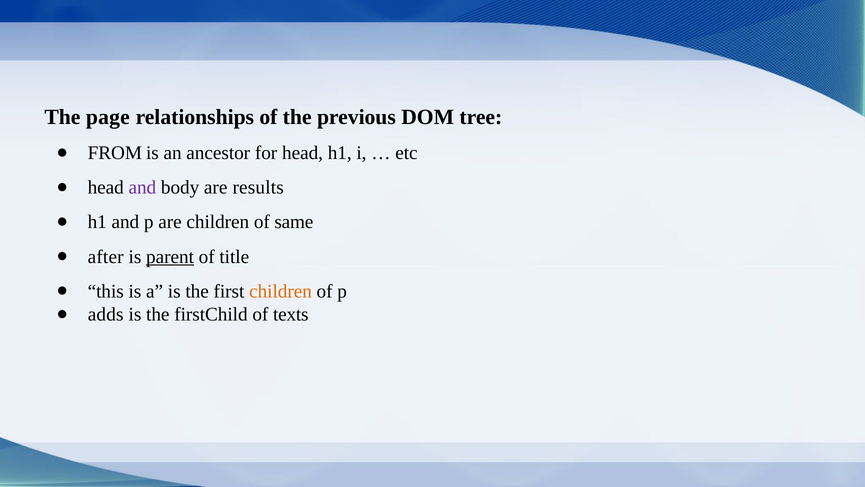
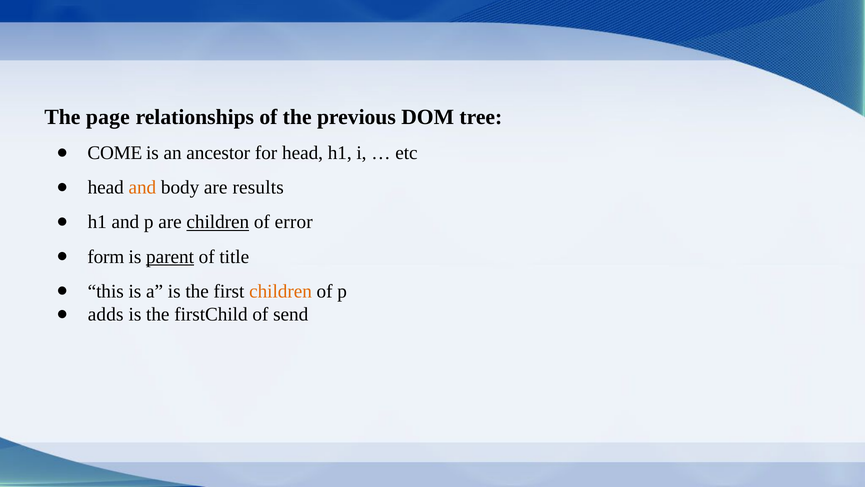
FROM: FROM -> COME (115, 153)
and colour: purple -> orange (142, 187)
children underline: none -> present (218, 222)
same: same -> error (294, 222)
after: after -> form (106, 256)
texts: texts -> send (291, 314)
